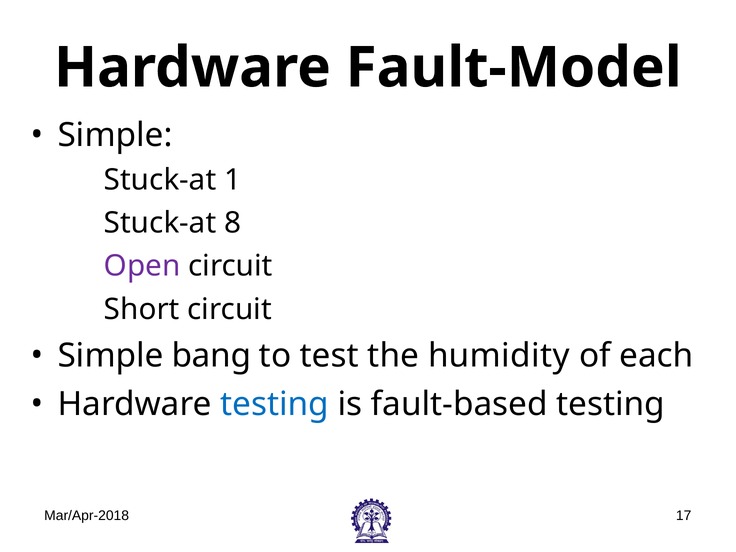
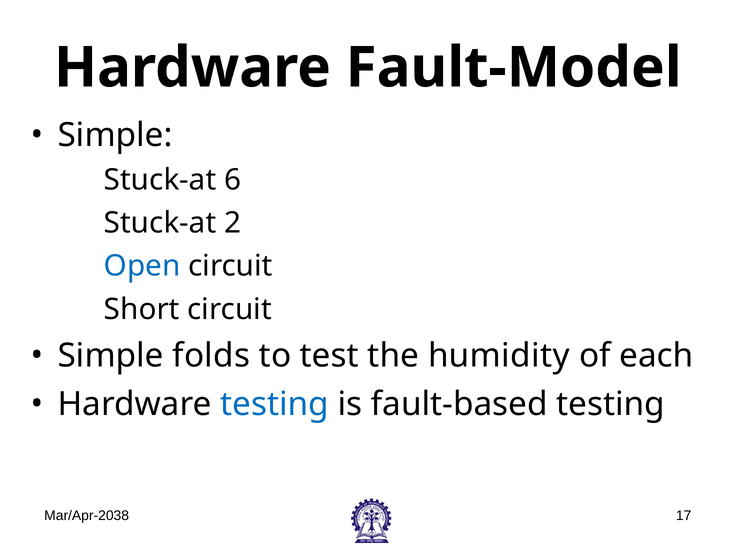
1: 1 -> 6 (233, 180)
8: 8 -> 2 (233, 223)
Open colour: purple -> blue (142, 266)
bang: bang -> folds (211, 356)
Mar/Apr-2018: Mar/Apr-2018 -> Mar/Apr-2038 (87, 516)
